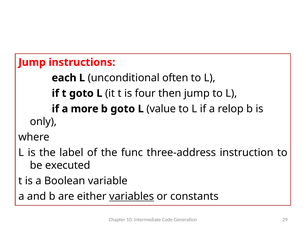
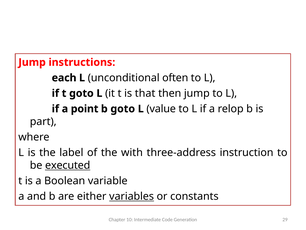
four: four -> that (145, 93)
more: more -> point (85, 109)
only: only -> part (43, 121)
func: func -> with (132, 152)
executed underline: none -> present (68, 165)
